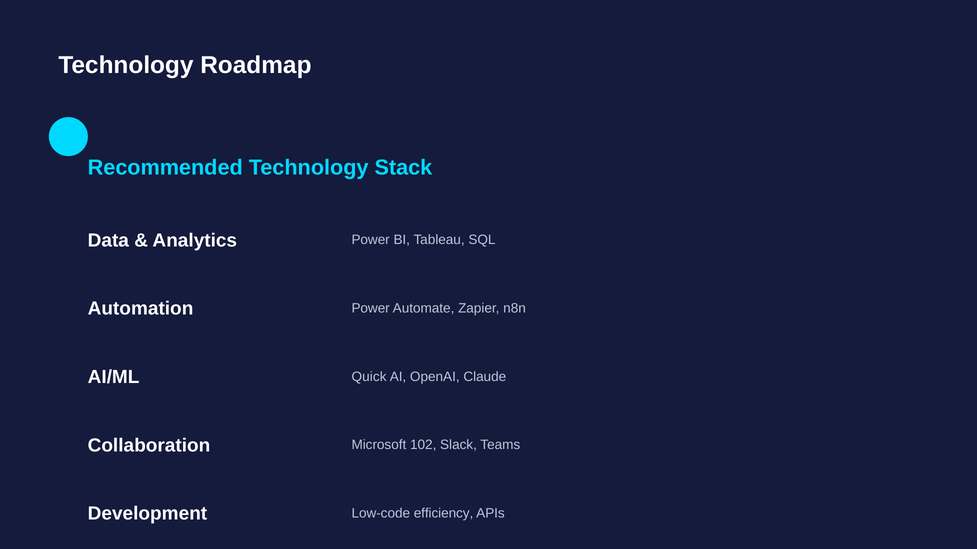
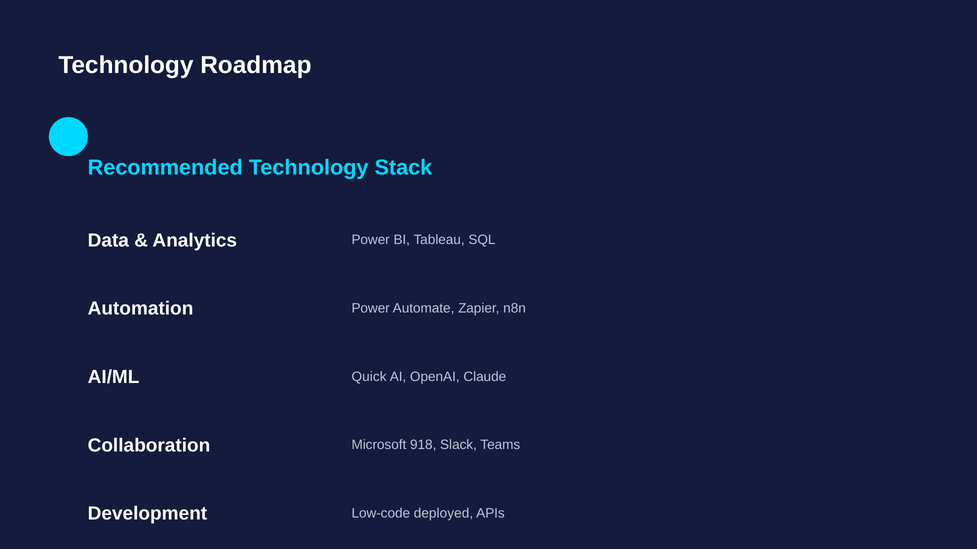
102: 102 -> 918 (423, 445)
efficiency: efficiency -> deployed (443, 514)
